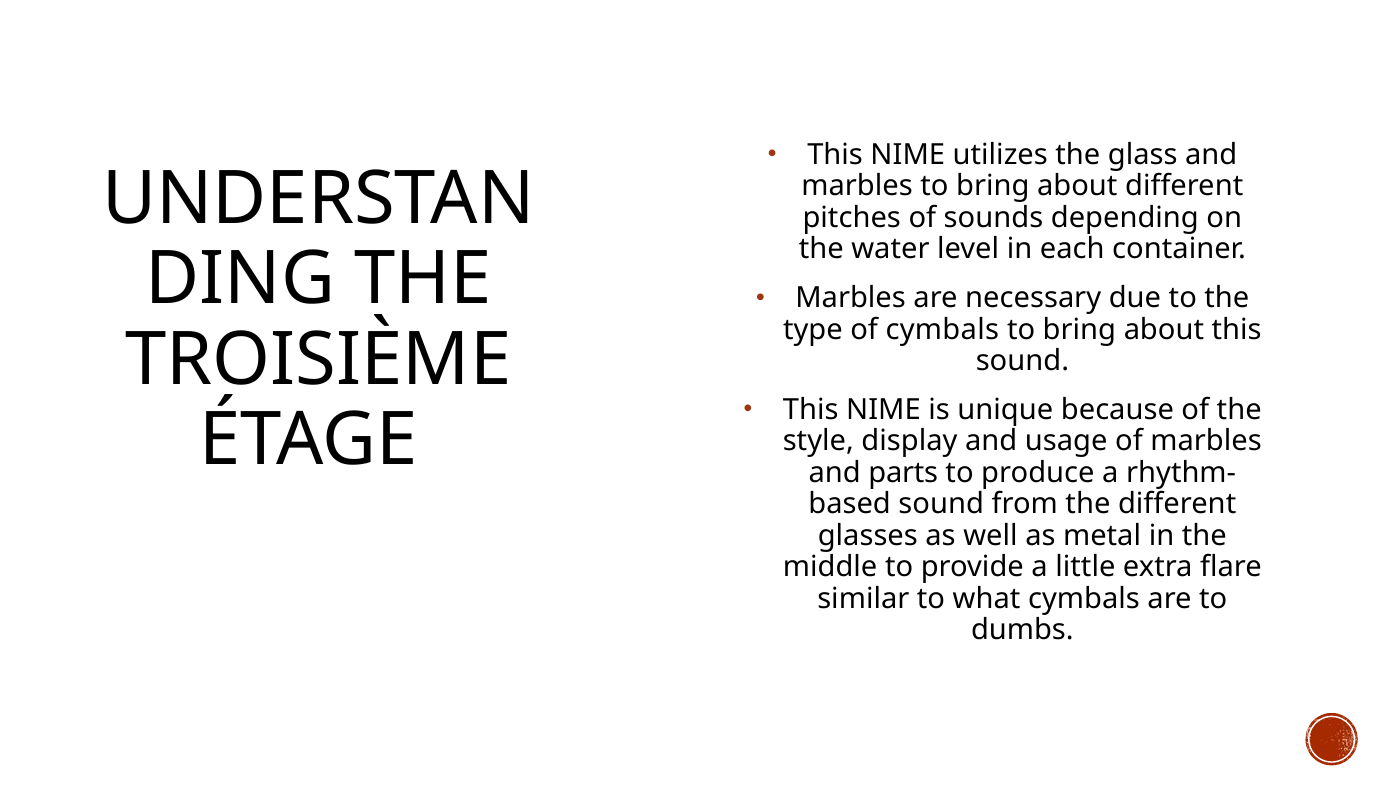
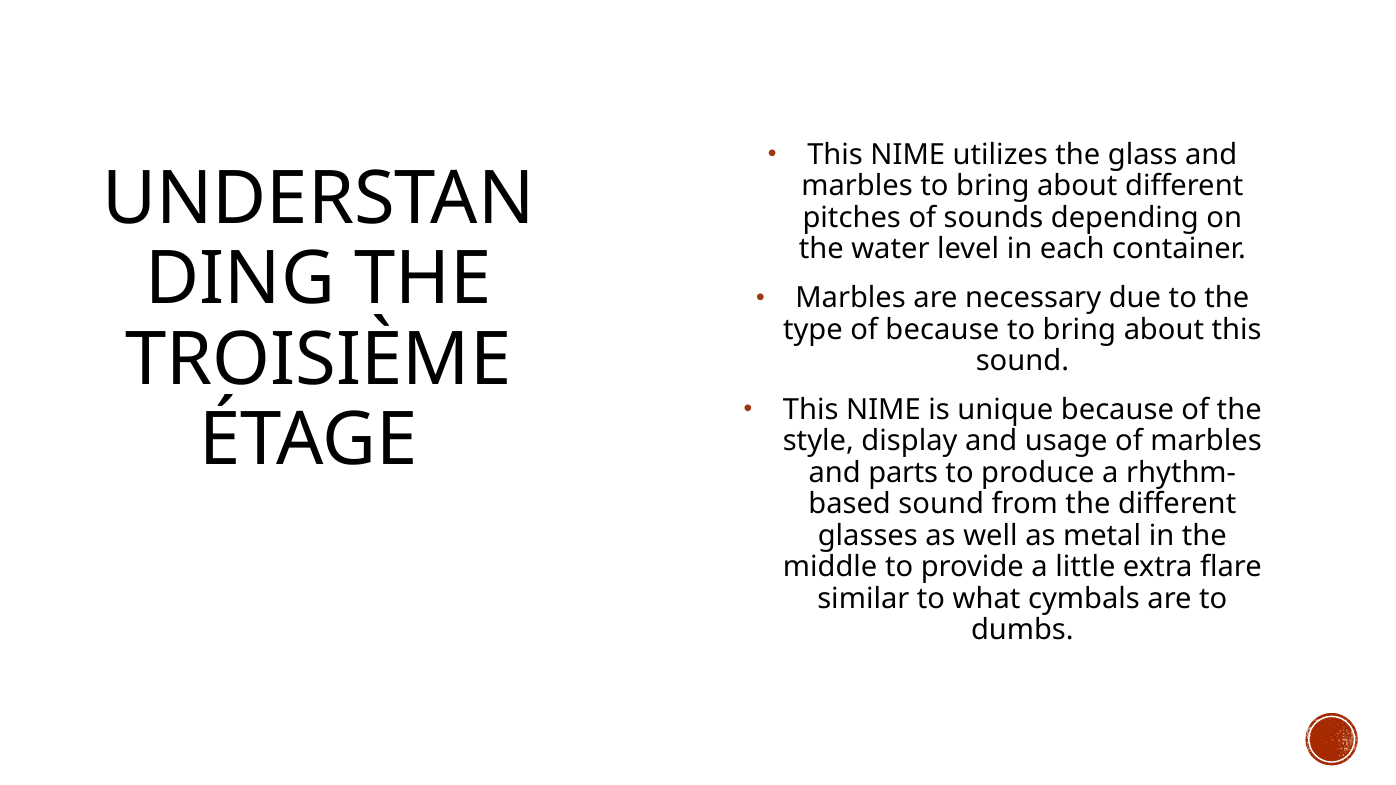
of cymbals: cymbals -> because (942, 330)
